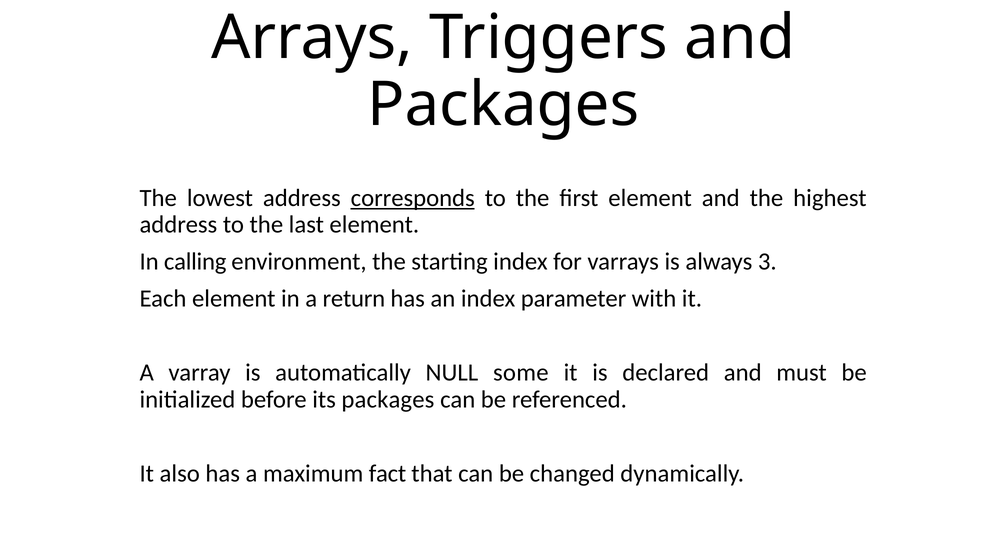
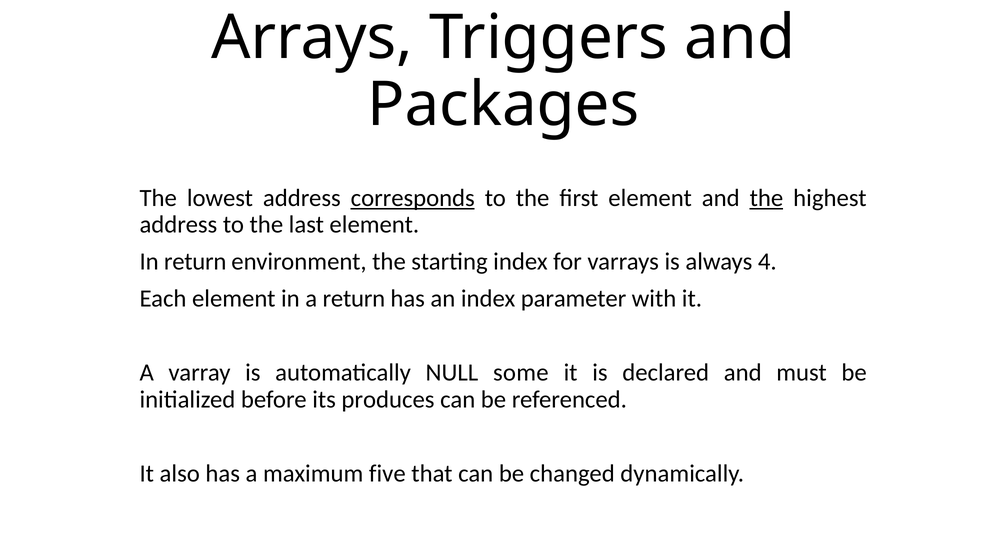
the underline: none -> present (766, 198)
In calling: calling -> return (195, 262)
3: 3 -> 4 (767, 262)
its packages: packages -> produces (388, 399)
fact: fact -> five (387, 474)
